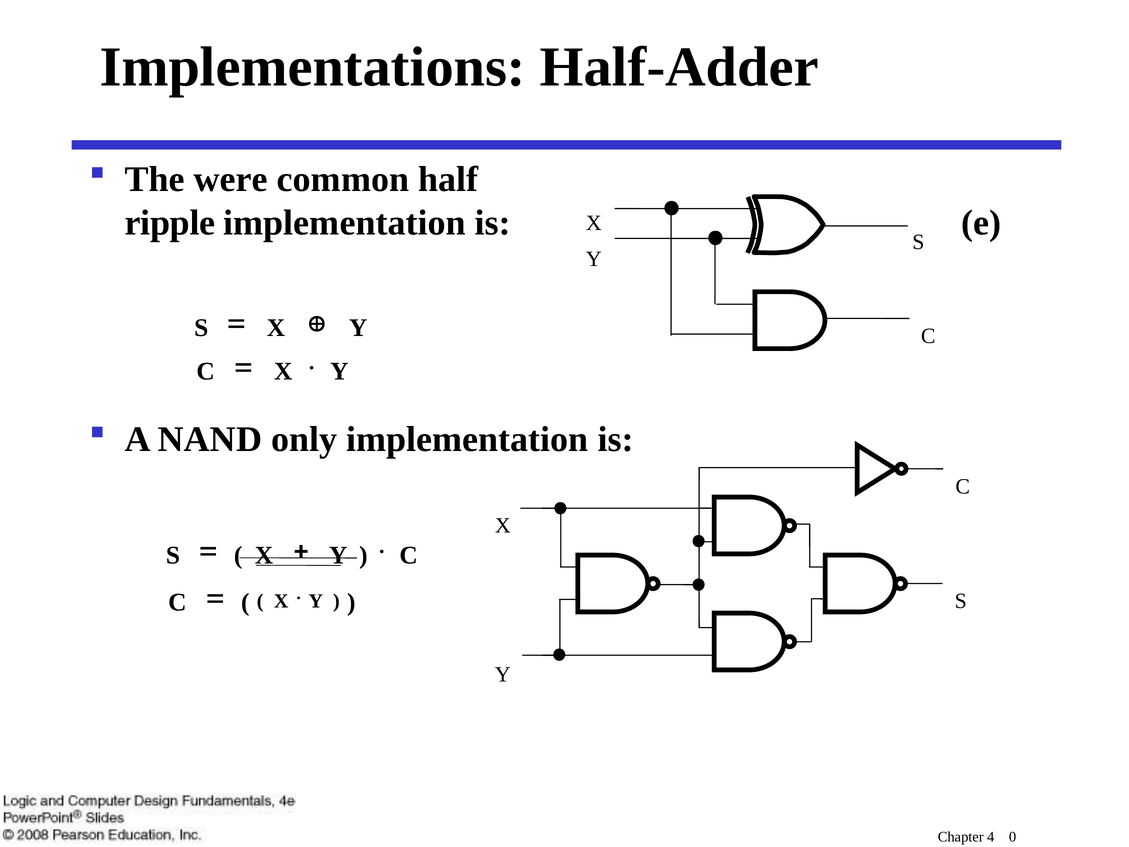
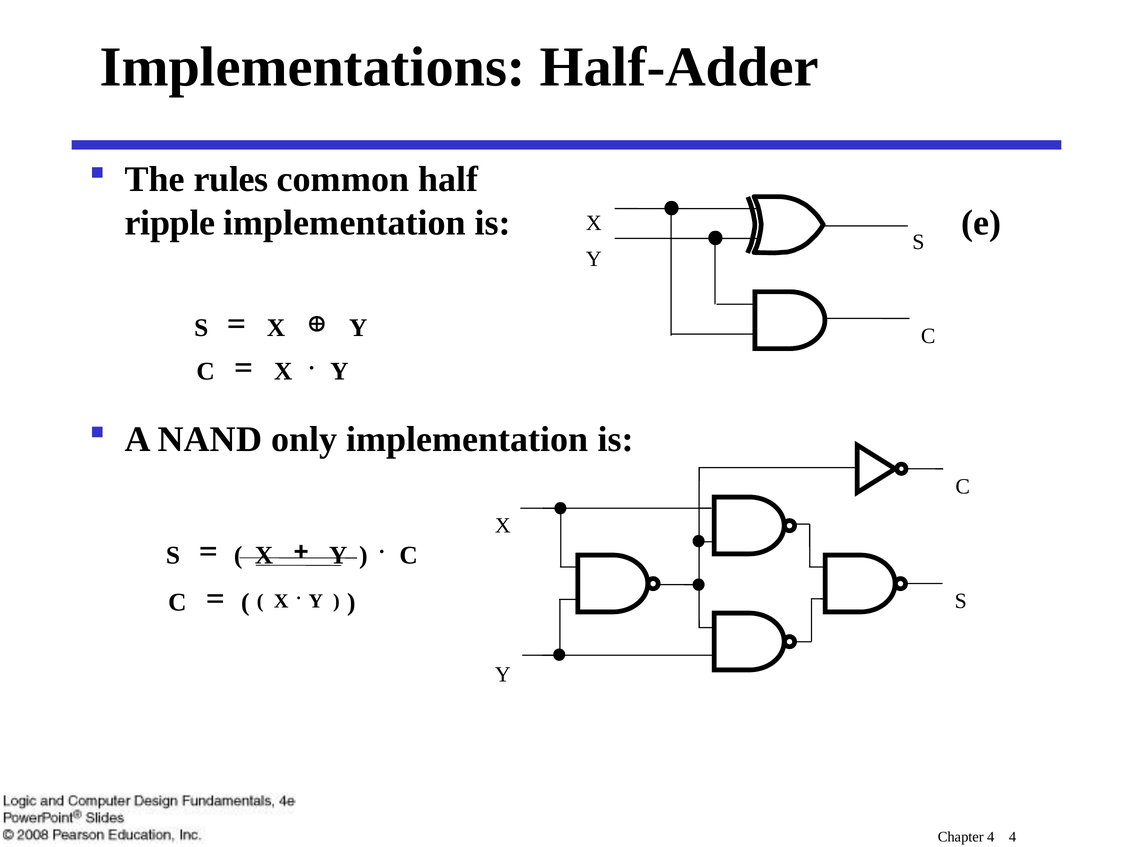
were: were -> rules (231, 180)
4 0: 0 -> 4 (1013, 837)
